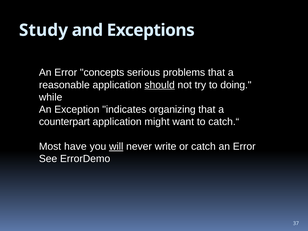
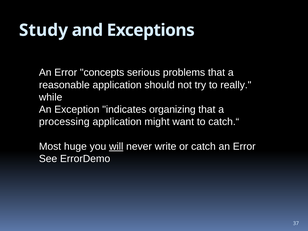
should underline: present -> none (160, 85)
doing: doing -> really (236, 85)
counterpart: counterpart -> processing (64, 122)
have: have -> huge (75, 146)
